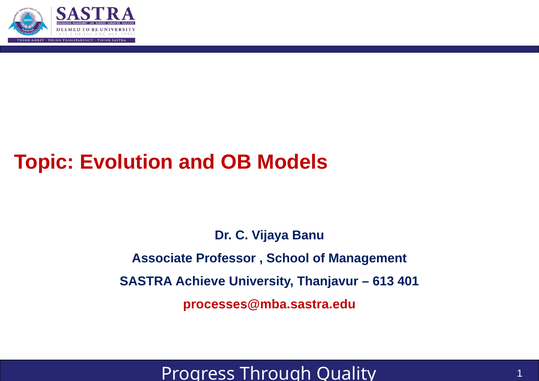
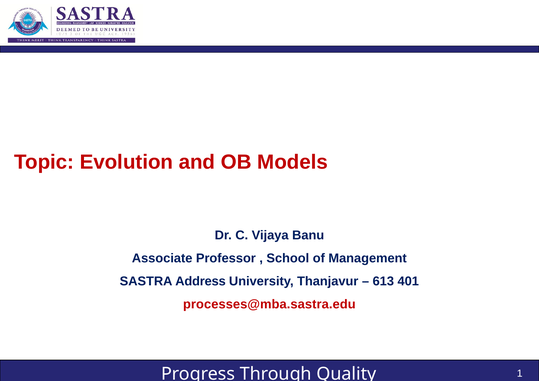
Achieve: Achieve -> Address (201, 281)
